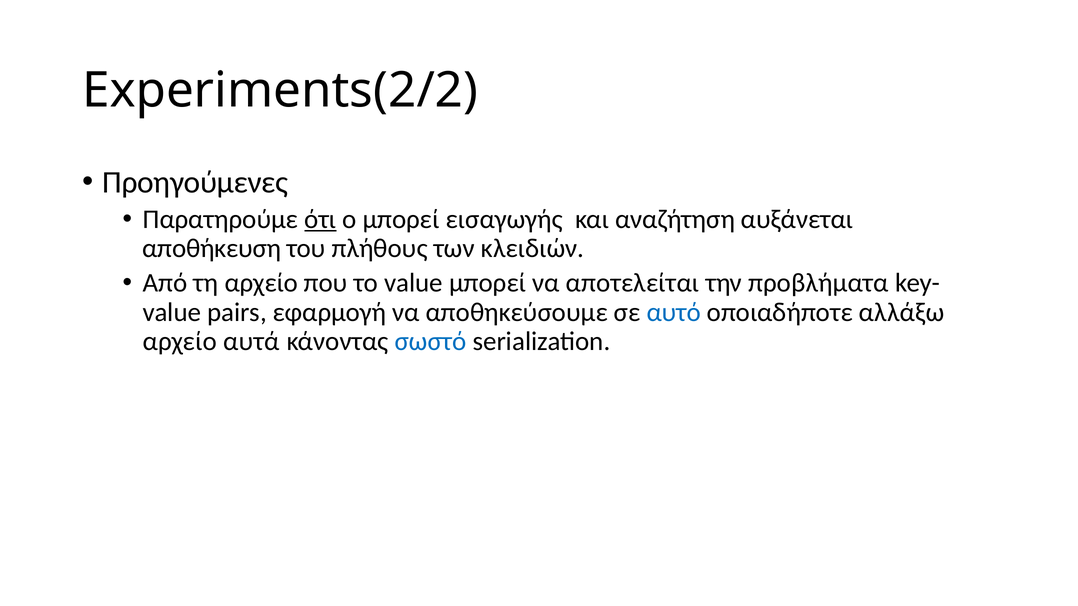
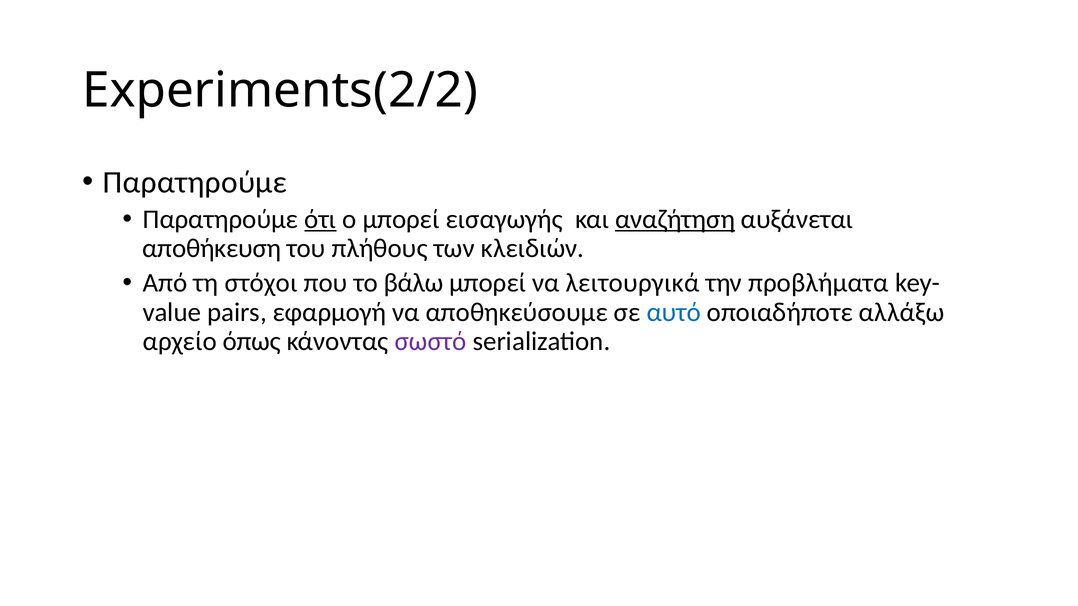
Προηγούμενες: Προηγούμενες -> Παρατηρούμε (195, 182)
αναζήτηση underline: none -> present (675, 219)
τη αρχείο: αρχείο -> στόχοι (261, 283)
το value: value -> βάλω (414, 283)
αποτελείται: αποτελείται -> λειτουργικά (633, 283)
αυτά: αυτά -> όπως (252, 341)
σωστό colour: blue -> purple (431, 341)
